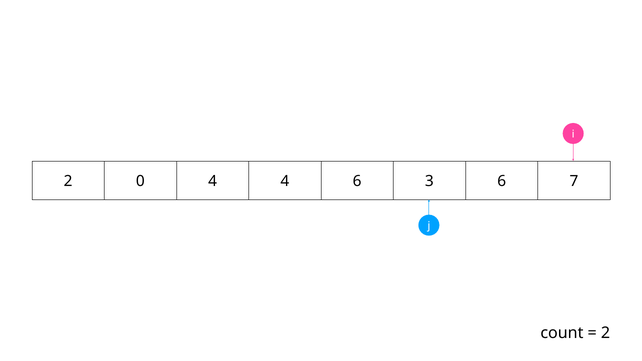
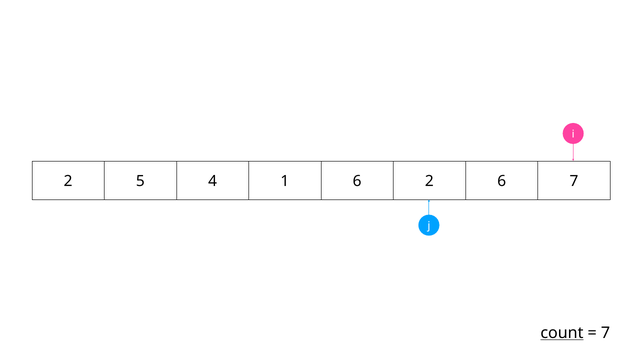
0: 0 -> 5 (140, 181)
4 4: 4 -> 1 (285, 181)
6 3: 3 -> 2 (429, 181)
count underline: none -> present (562, 333)
2: 2 -> 7 (606, 333)
